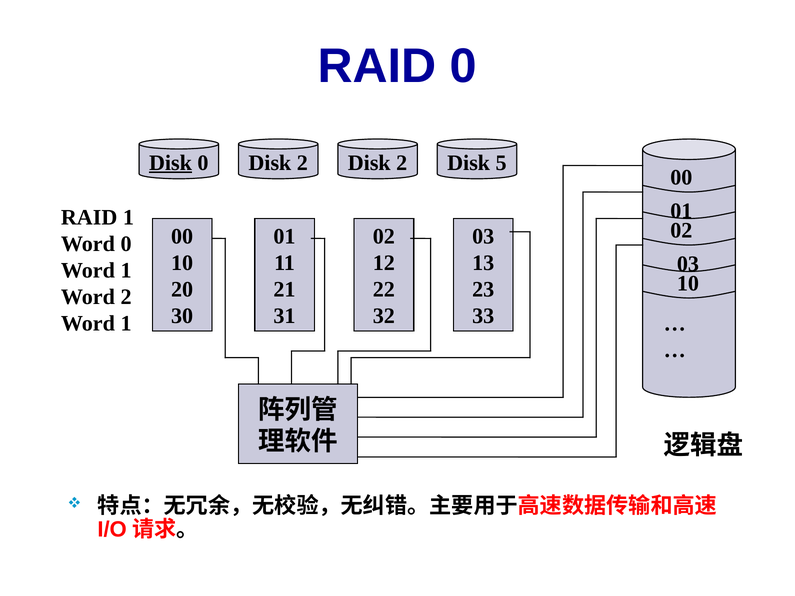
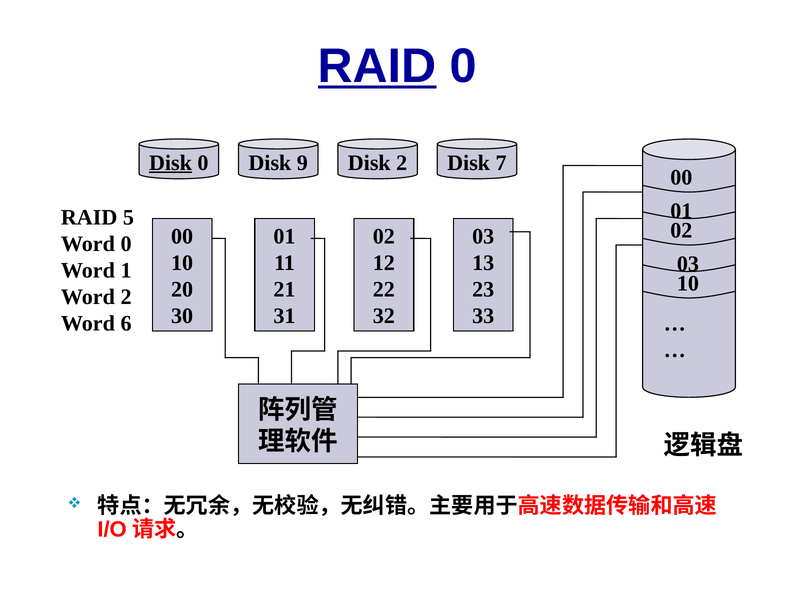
RAID underline: none -> present (377, 66)
0 Disk 2: 2 -> 9 (302, 163)
5: 5 -> 7 (501, 163)
RAID 1: 1 -> 5 (128, 217)
1: 1 -> 6 (126, 324)
